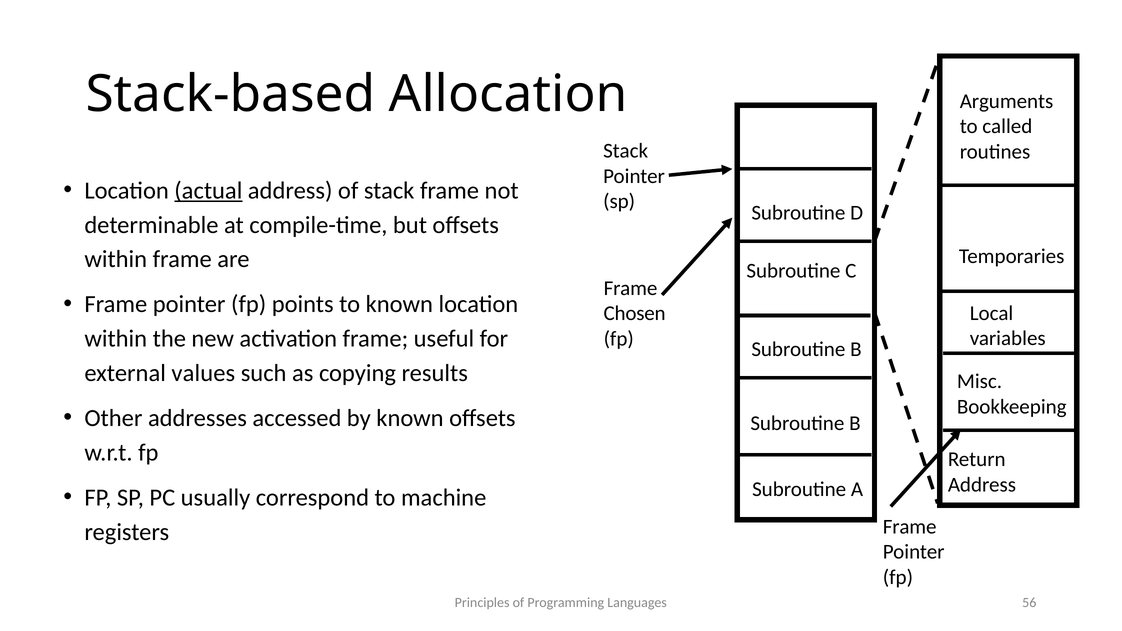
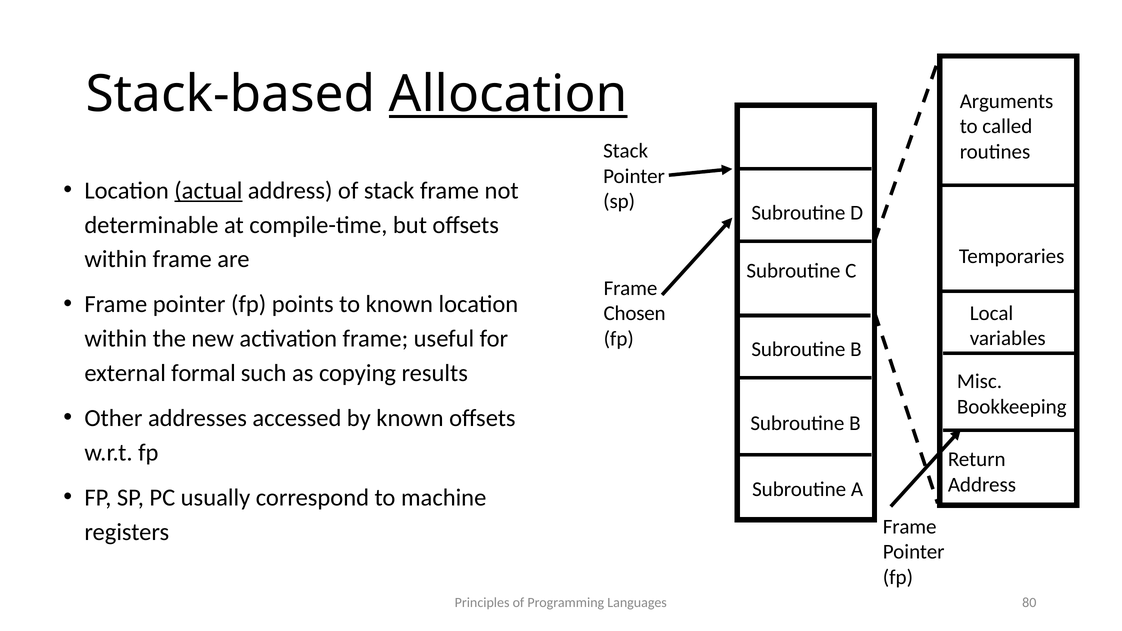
Allocation underline: none -> present (508, 94)
values: values -> formal (204, 373)
56: 56 -> 80 (1029, 603)
